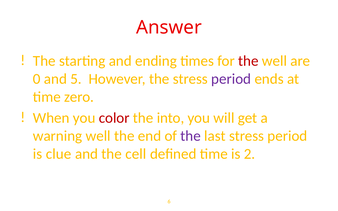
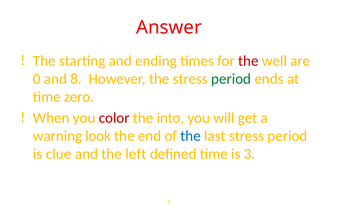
5: 5 -> 8 (76, 79)
period colour: purple -> green (231, 79)
warning well: well -> look (98, 136)
the colour: purple -> blue (191, 136)
cell: cell -> left (136, 154)
2: 2 -> 3 (250, 154)
